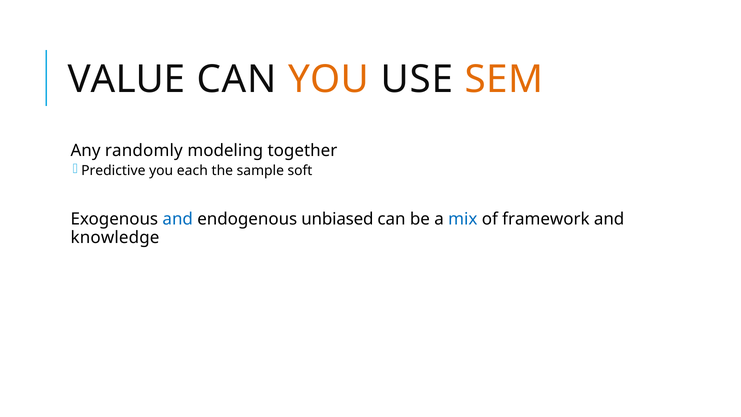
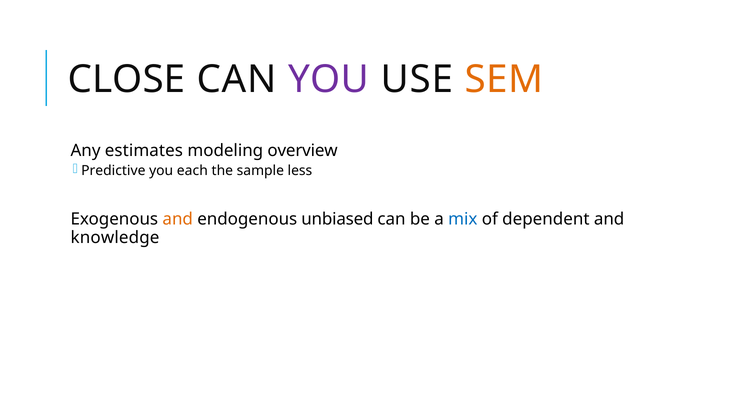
VALUE: VALUE -> CLOSE (127, 80)
YOU colour: orange -> purple (329, 80)
randomly: randomly -> estimates (144, 151)
together: together -> overview (303, 151)
soft: soft -> less (300, 171)
and colour: blue -> orange (178, 219)
framework: framework -> dependent (546, 219)
